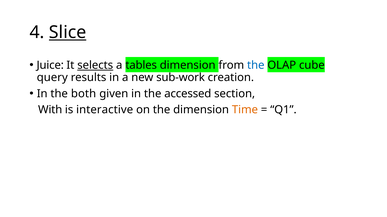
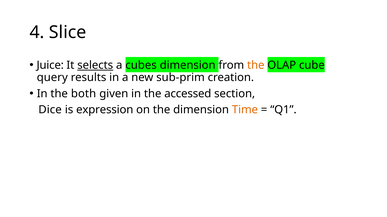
Slice underline: present -> none (68, 33)
tables: tables -> cubes (141, 65)
the colour: blue -> orange (256, 65)
sub-work: sub-work -> sub-prim (180, 78)
With: With -> Dice (50, 110)
interactive: interactive -> expression (105, 110)
